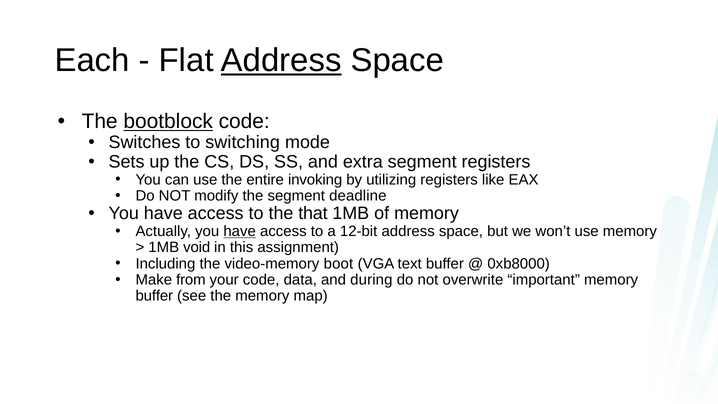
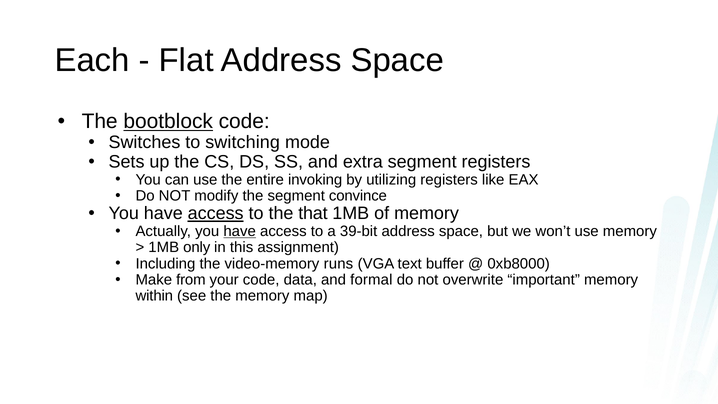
Address underline: present -> none (281, 60)
deadline: deadline -> convince (358, 196)
access underline: none -> present (216, 213)
12-bit: 12-bit -> 39-bit (359, 231)
void: void -> only (197, 247)
boot: boot -> runs (338, 264)
during: during -> formal (371, 280)
buffer: buffer -> within (154, 296)
